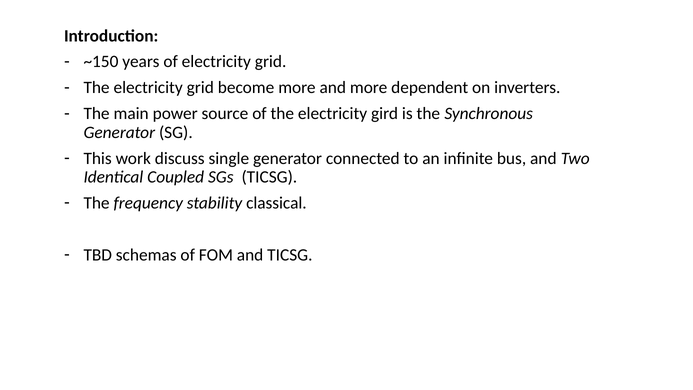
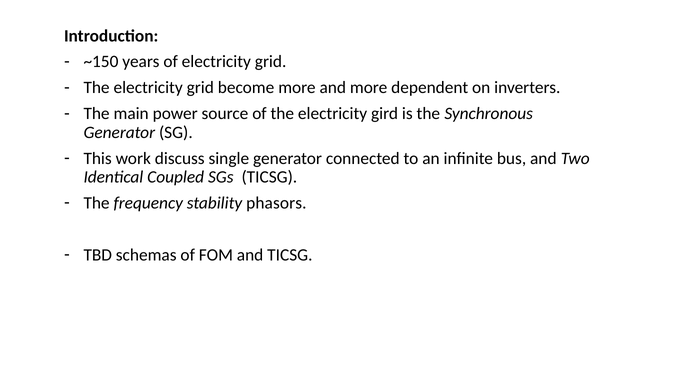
classical: classical -> phasors (276, 203)
